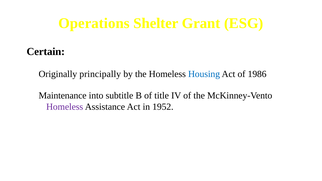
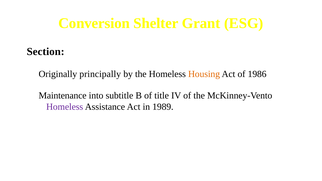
Operations: Operations -> Conversion (94, 23)
Certain: Certain -> Section (46, 52)
Housing colour: blue -> orange (204, 74)
1952: 1952 -> 1989 (163, 107)
